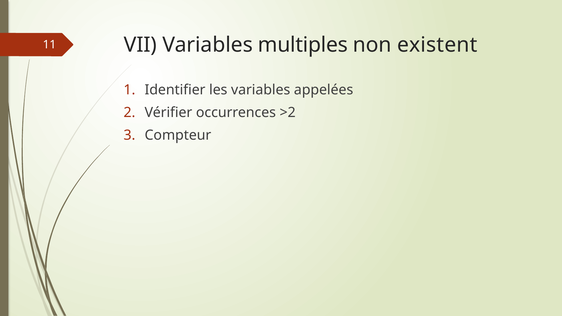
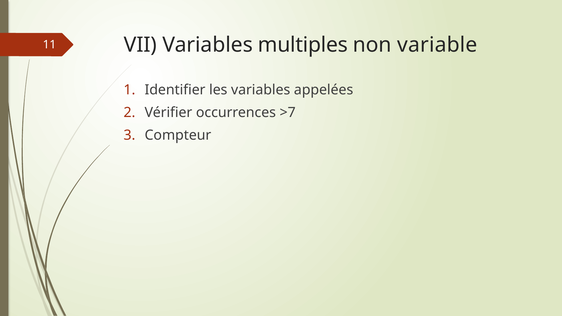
existent: existent -> variable (437, 45)
>2: >2 -> >7 (288, 113)
